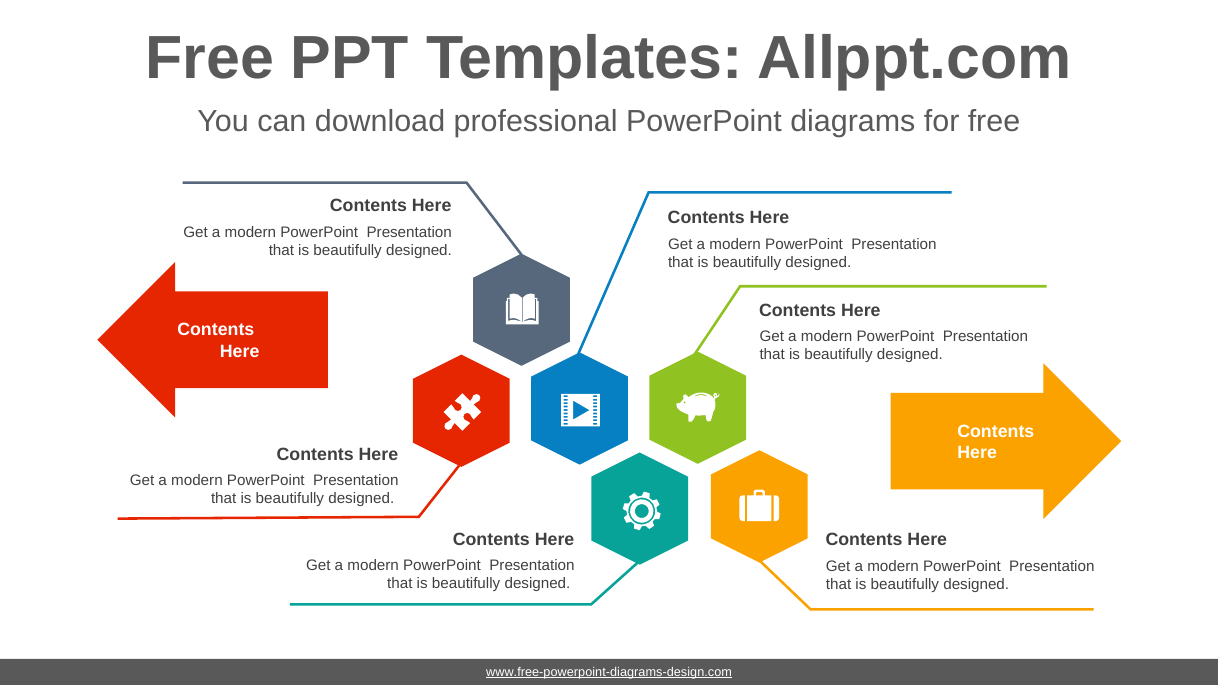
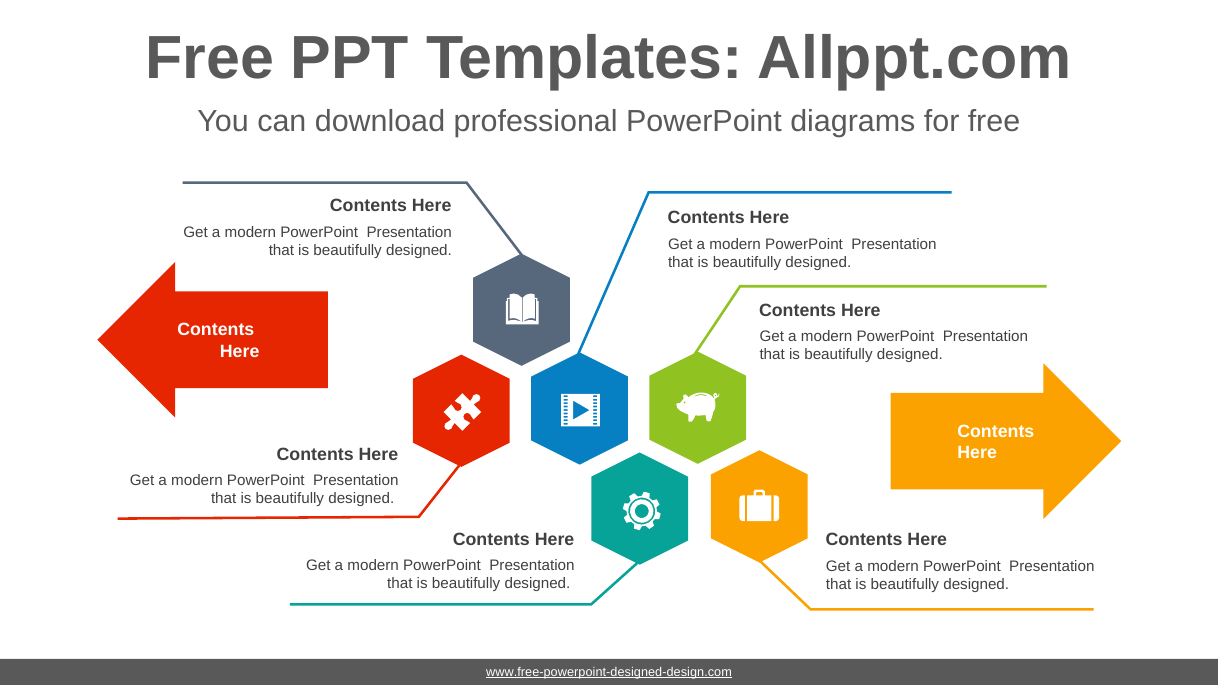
www.free-powerpoint-diagrams-design.com: www.free-powerpoint-diagrams-design.com -> www.free-powerpoint-designed-design.com (609, 672)
